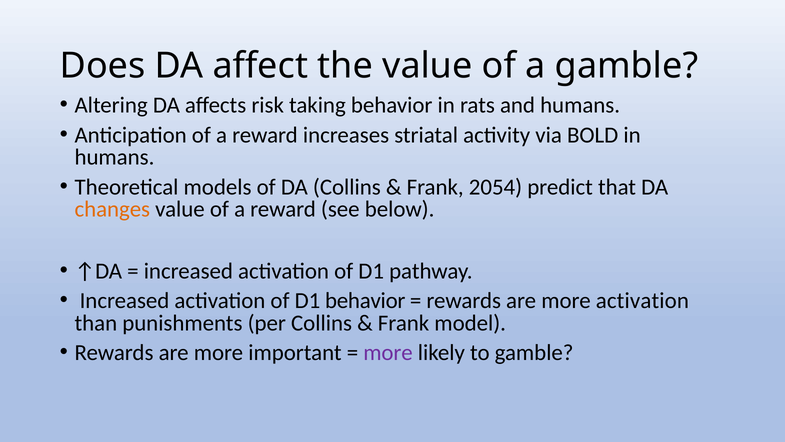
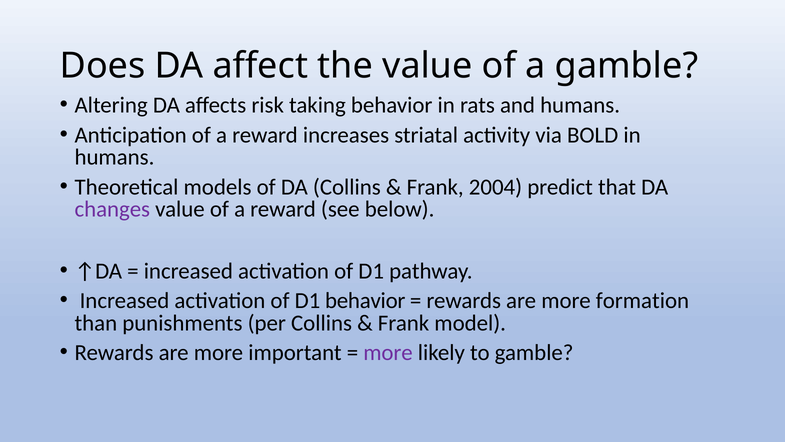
2054: 2054 -> 2004 (495, 187)
changes colour: orange -> purple (112, 209)
more activation: activation -> formation (642, 300)
